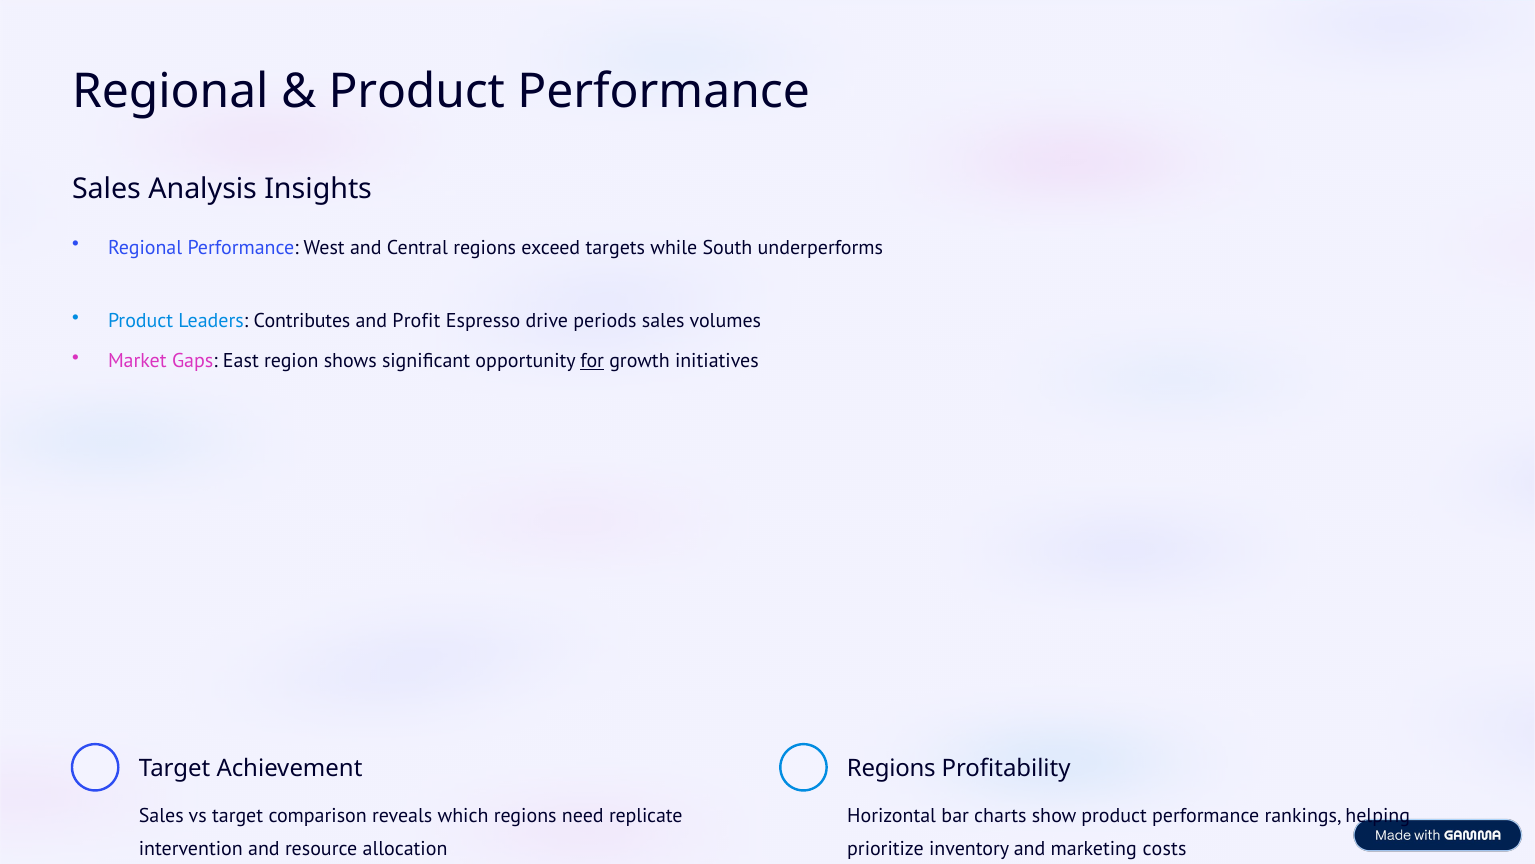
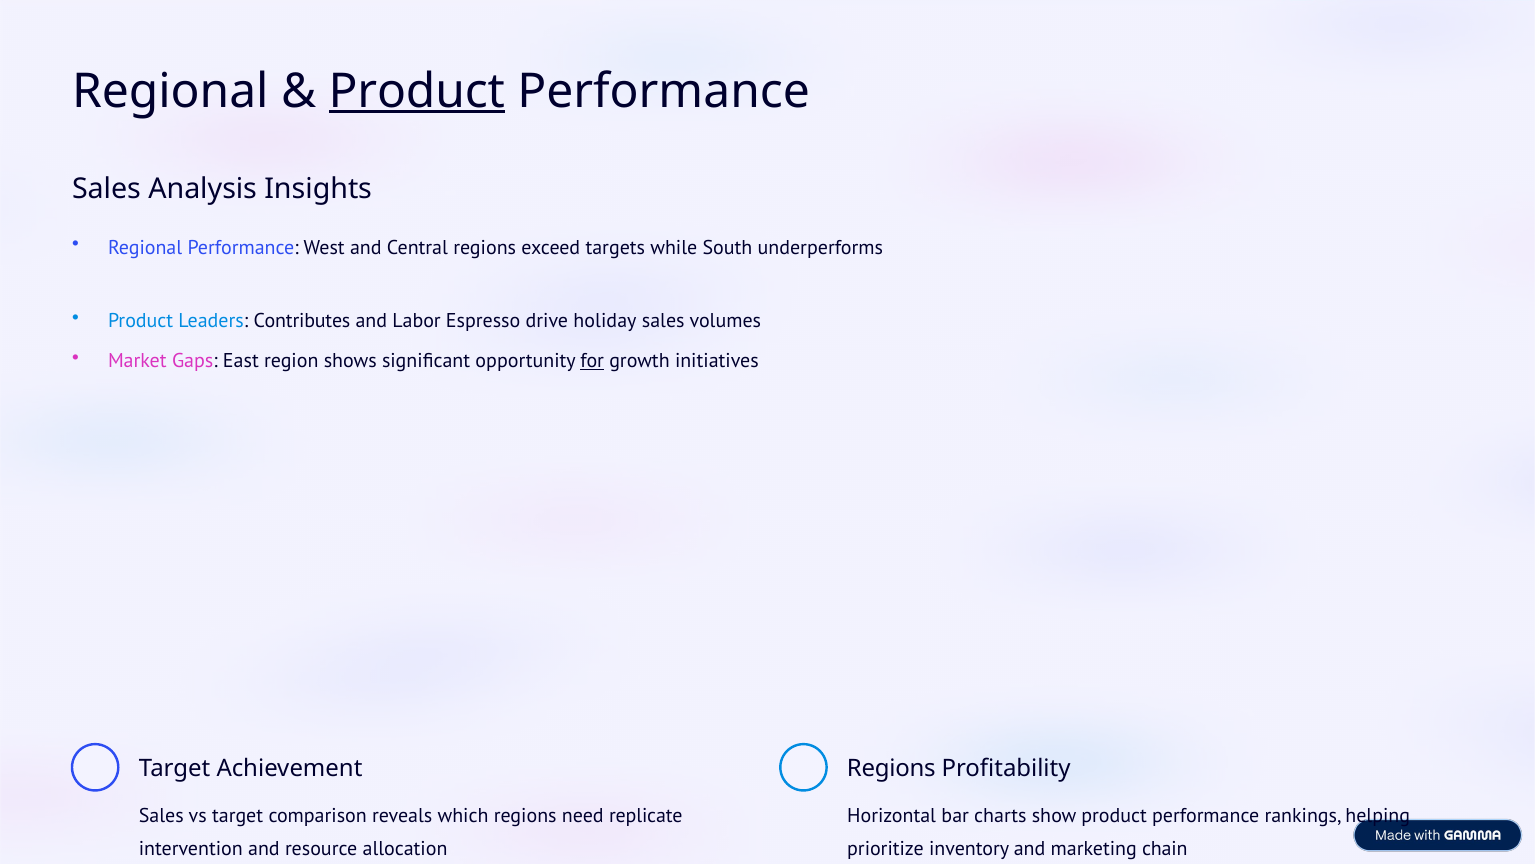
Product underline: none -> present (417, 91)
Profit: Profit -> Labor (417, 321)
periods: periods -> holiday (605, 321)
costs: costs -> chain (1165, 848)
